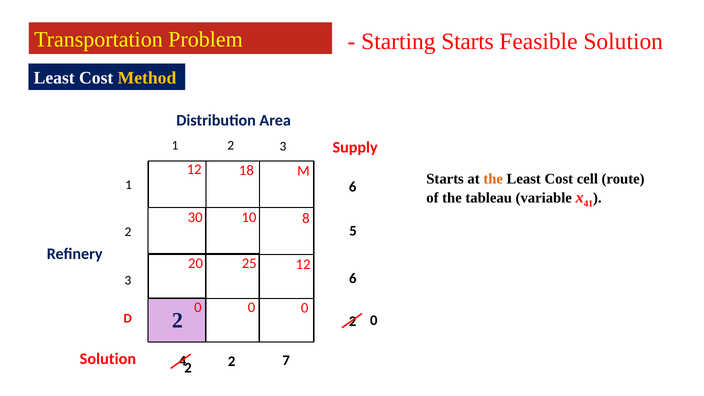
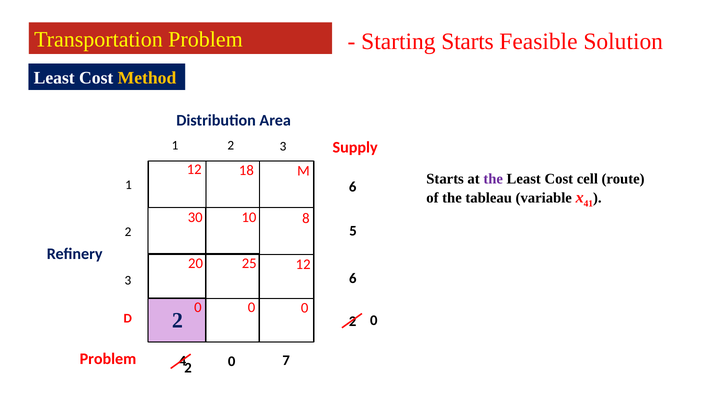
the colour: orange -> purple (493, 179)
Solution: Solution -> Problem (108, 359)
4 2: 2 -> 0 (232, 361)
